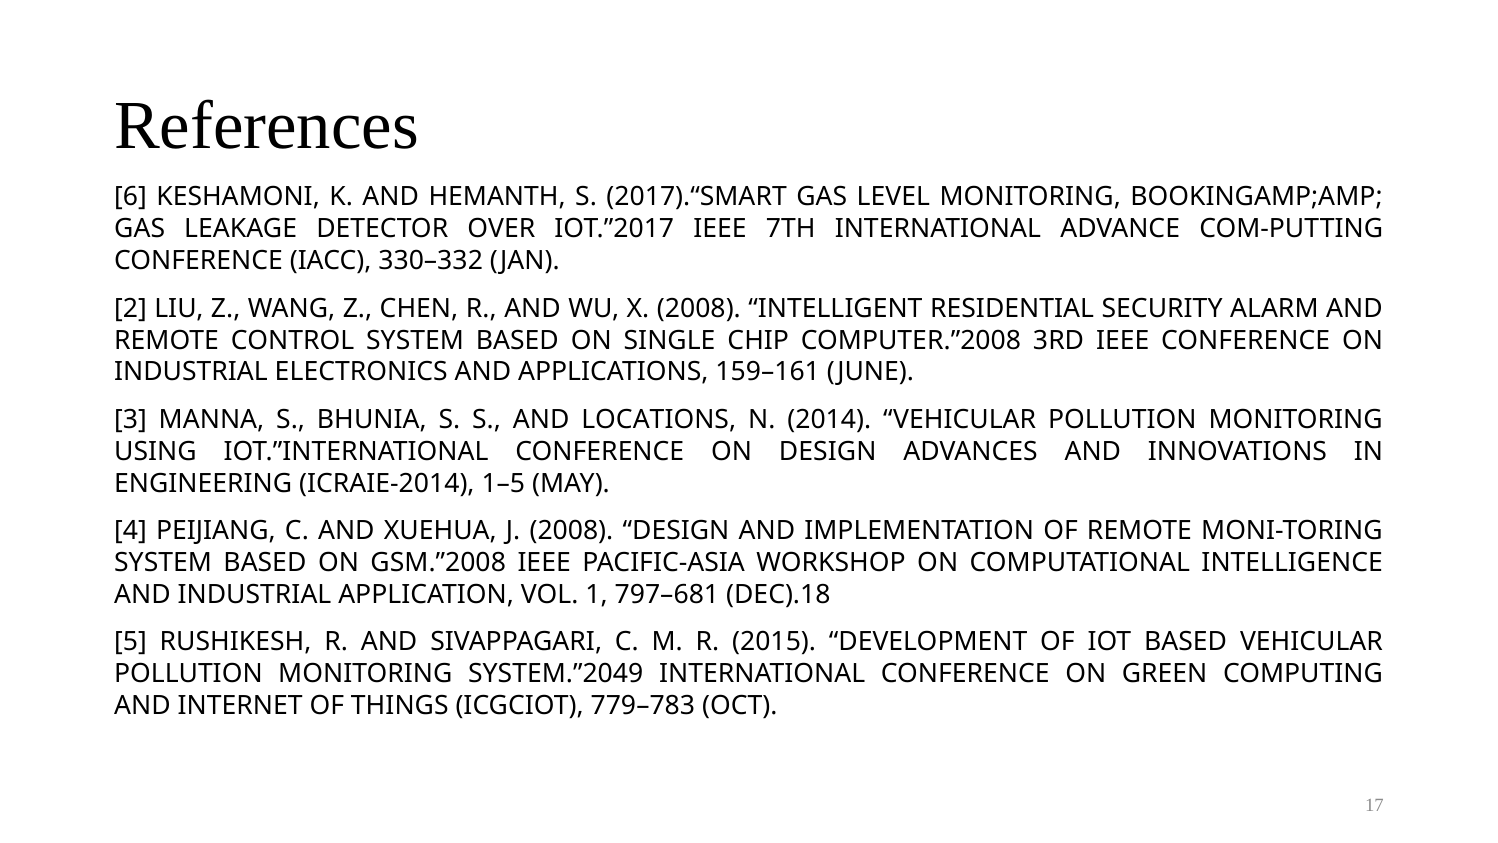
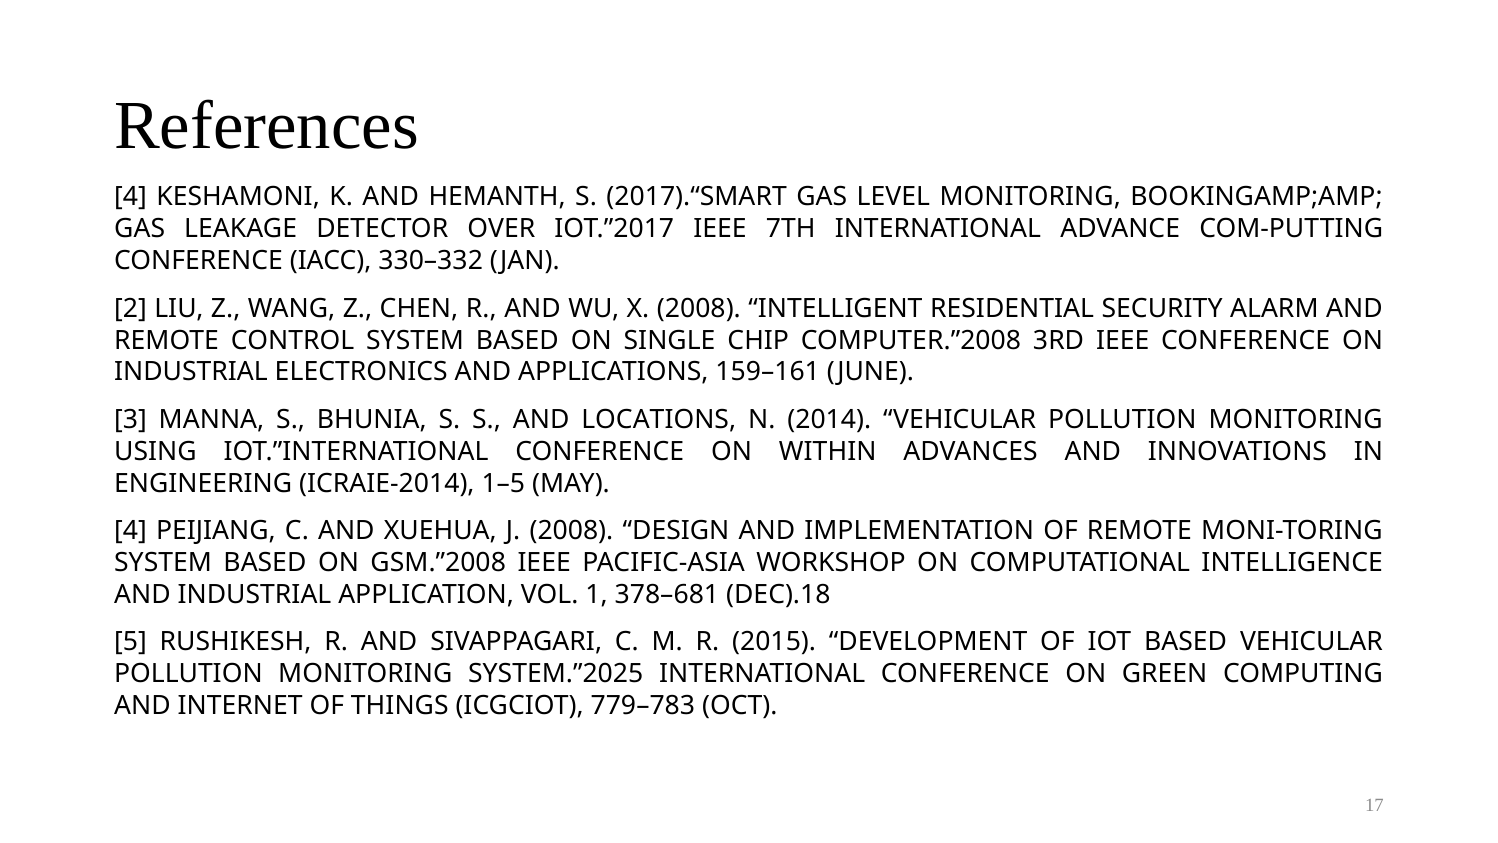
6: 6 -> 4 (130, 197)
ON DESIGN: DESIGN -> WITHIN (828, 451)
797–681: 797–681 -> 378–681 (667, 594)
SYSTEM.”2049: SYSTEM.”2049 -> SYSTEM.”2025 (556, 674)
